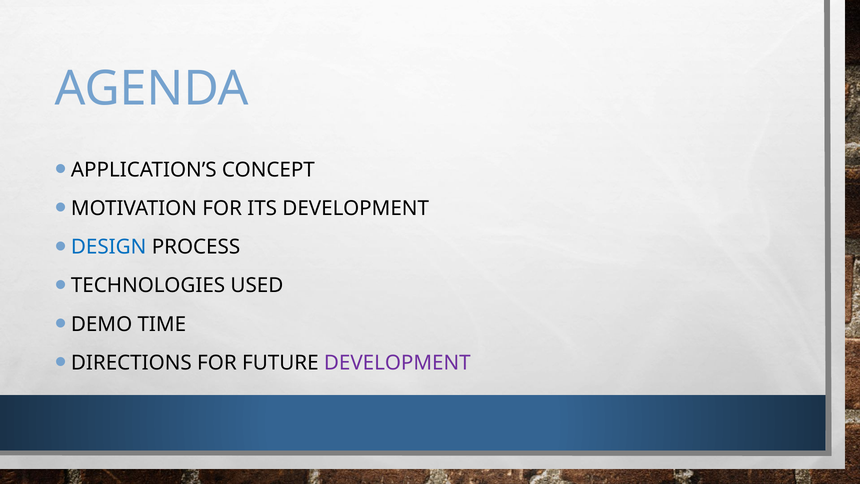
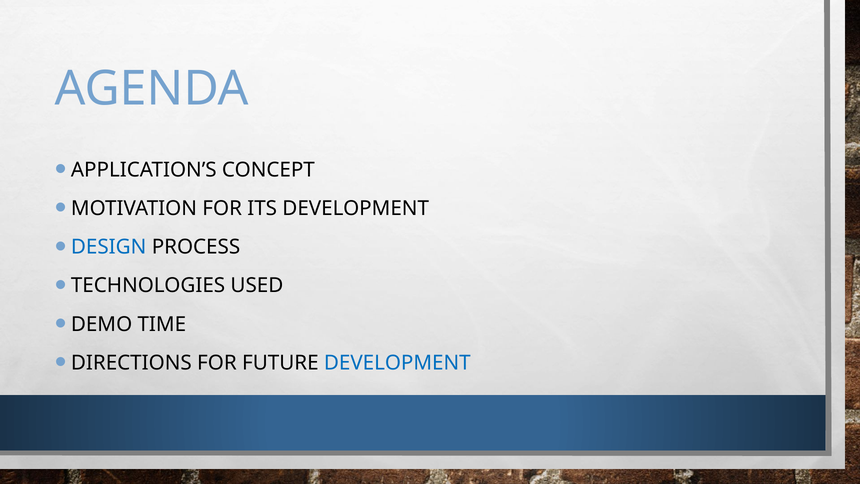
DEVELOPMENT colour: purple -> blue (397, 363)
